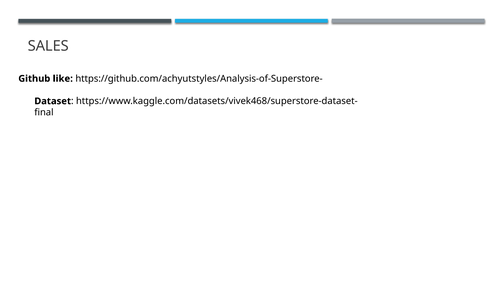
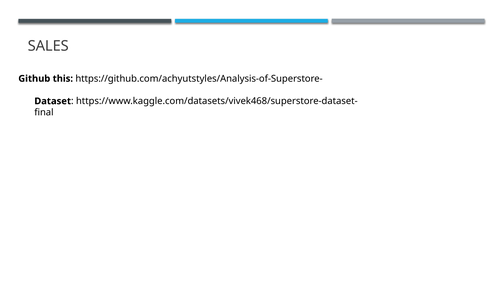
like: like -> this (63, 79)
